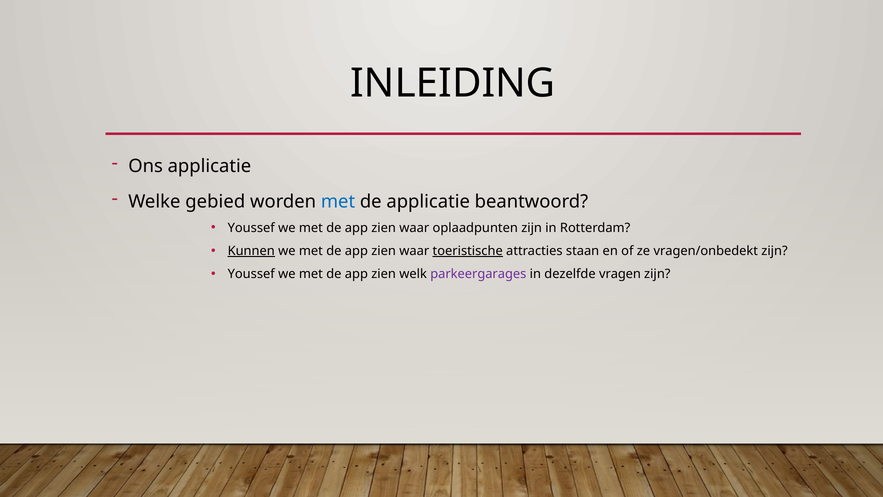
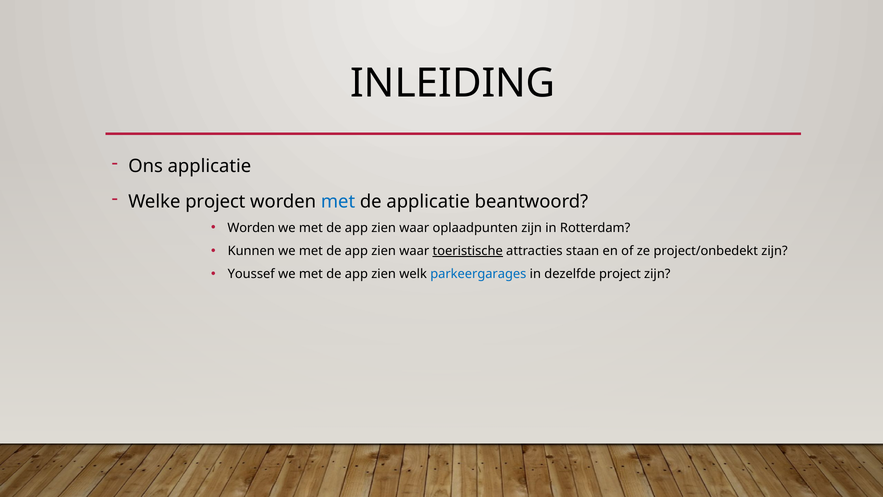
Welke gebied: gebied -> project (215, 202)
Youssef: Youssef -> Worden (251, 228)
Kunnen underline: present -> none (251, 251)
vragen/onbedekt: vragen/onbedekt -> project/onbedekt (706, 251)
parkeergarages colour: purple -> blue (478, 274)
dezelfde vragen: vragen -> project (620, 274)
